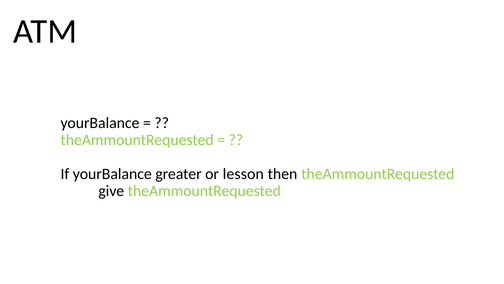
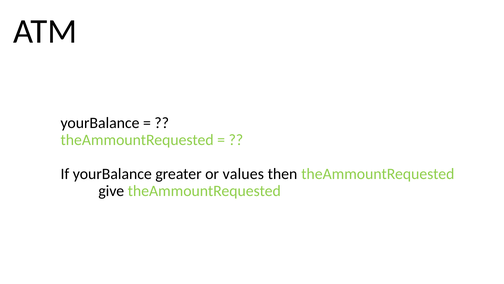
lesson: lesson -> values (243, 174)
